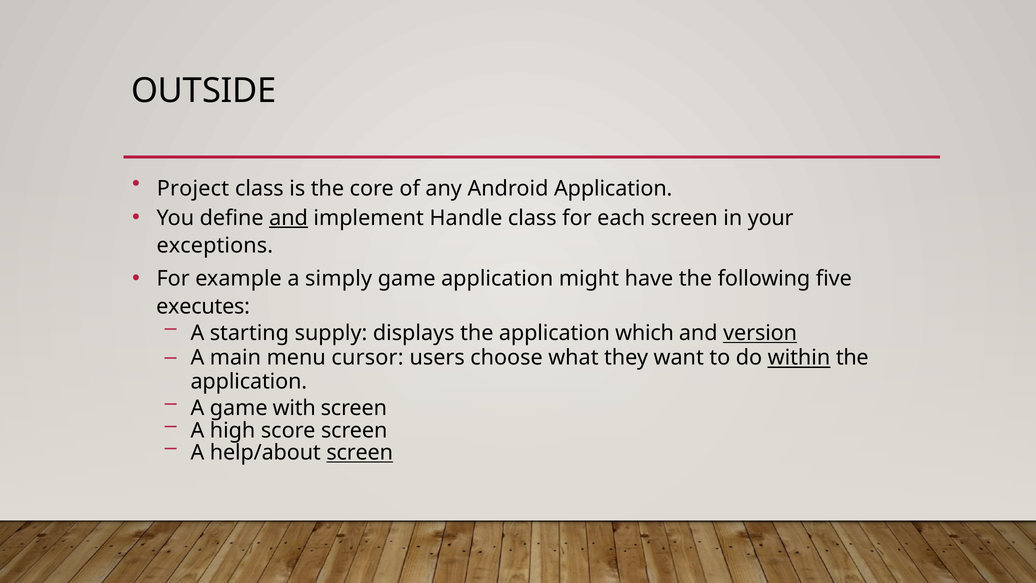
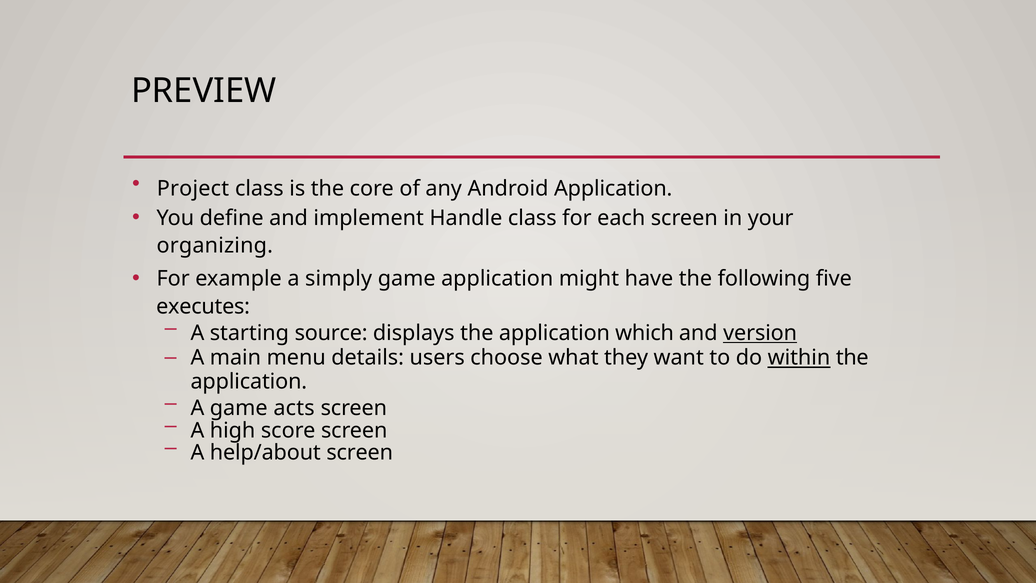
OUTSIDE: OUTSIDE -> PREVIEW (204, 91)
and underline: present -> none (289, 218)
exceptions: exceptions -> organizing (215, 246)
supply: supply -> source (331, 333)
cursor: cursor -> details (368, 358)
with: with -> acts (294, 408)
screen underline: present -> none (360, 452)
